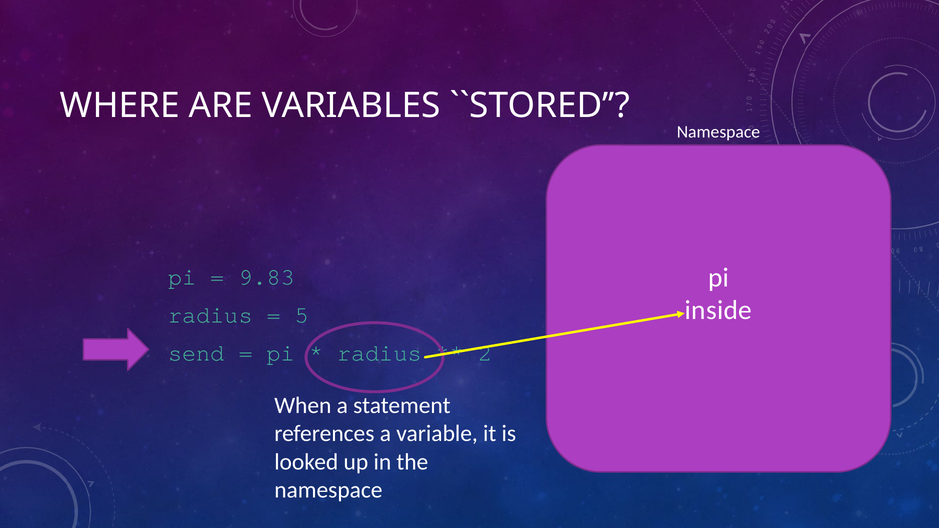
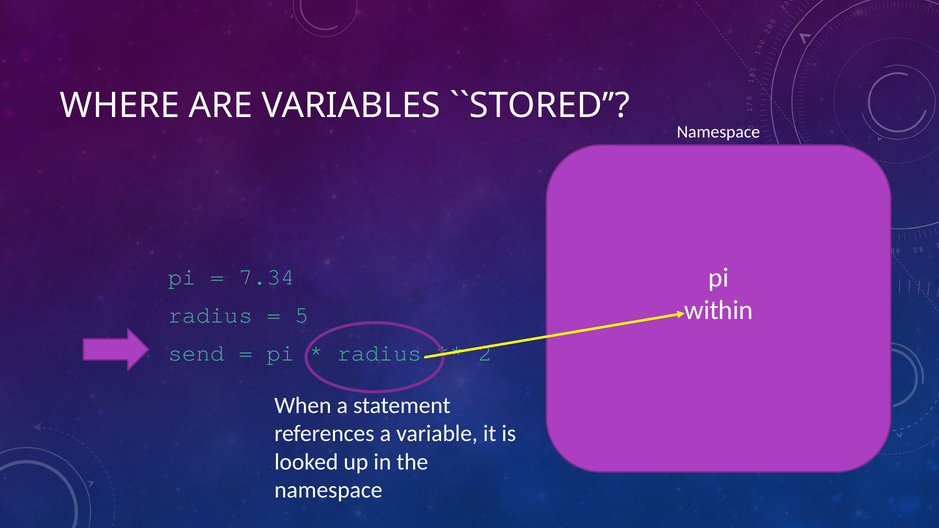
9.83: 9.83 -> 7.34 (267, 277)
inside: inside -> within (719, 311)
